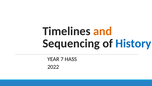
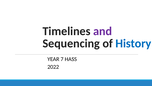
and colour: orange -> purple (103, 31)
